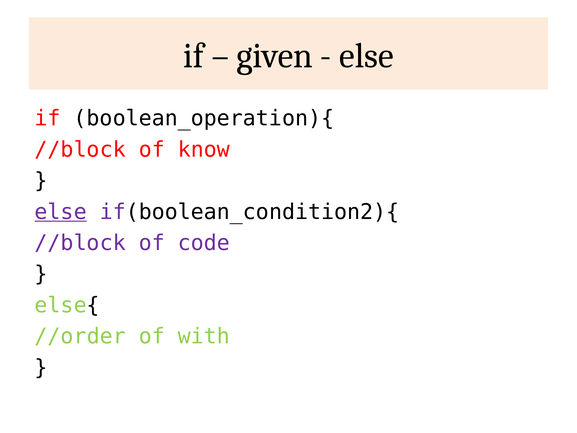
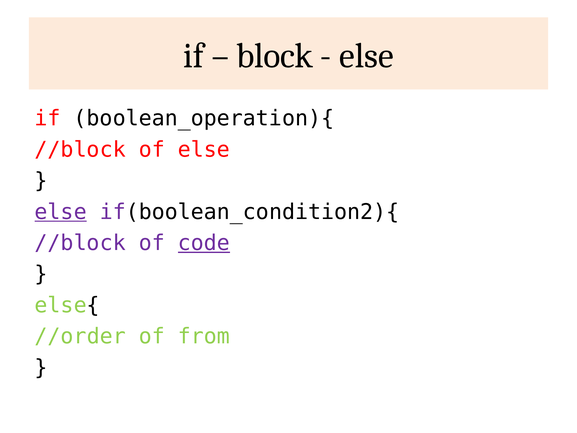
given: given -> block (275, 56)
of know: know -> else (204, 149)
code underline: none -> present (204, 243)
with: with -> from (204, 336)
